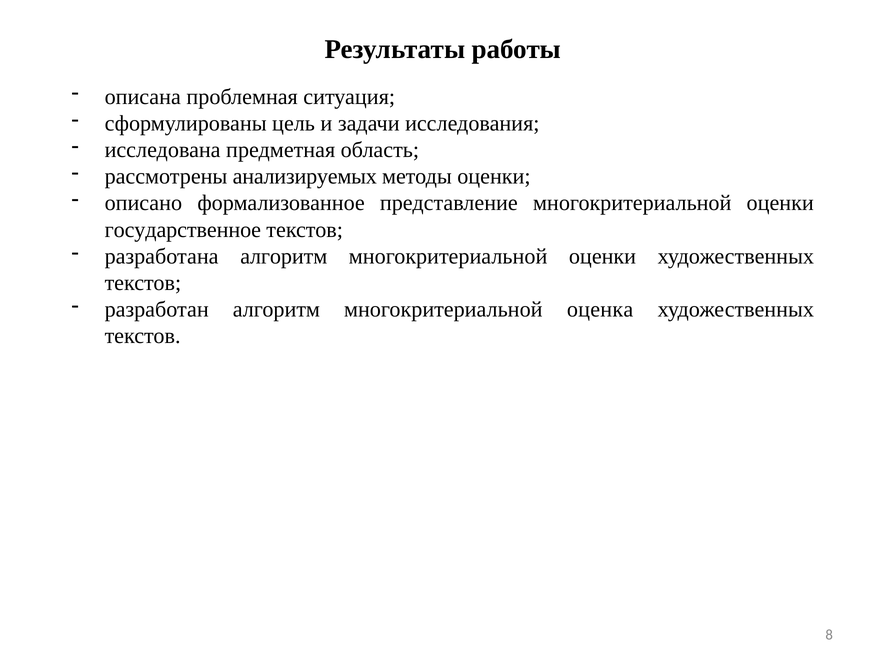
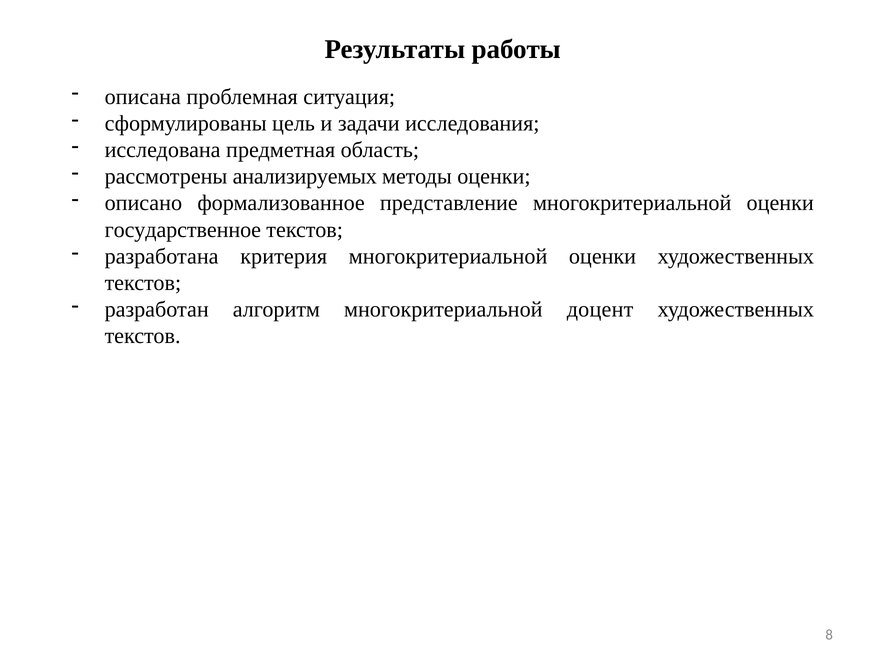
разработана алгоритм: алгоритм -> критерия (284, 256)
оценка: оценка -> доцент (600, 309)
